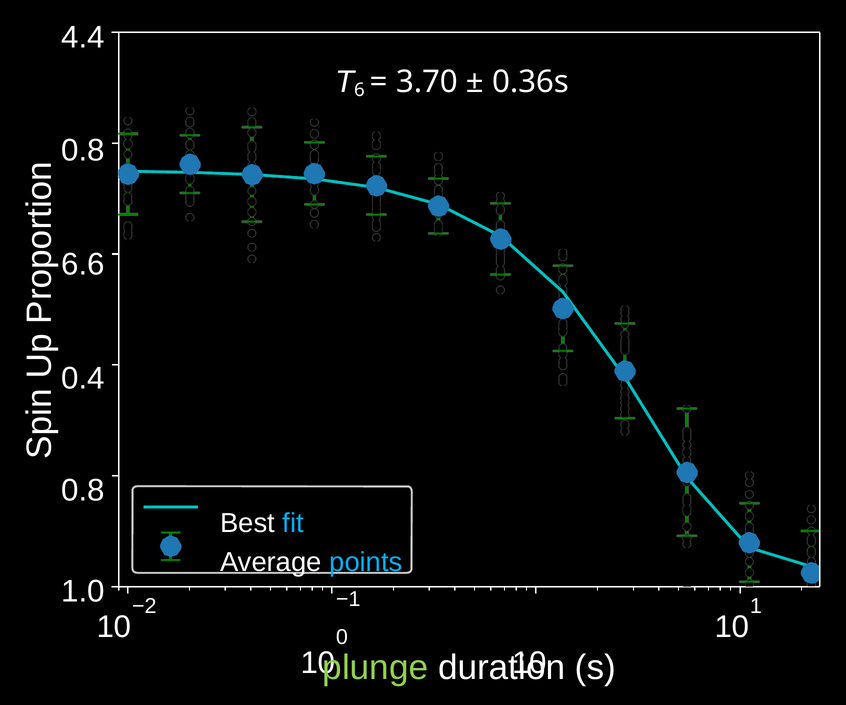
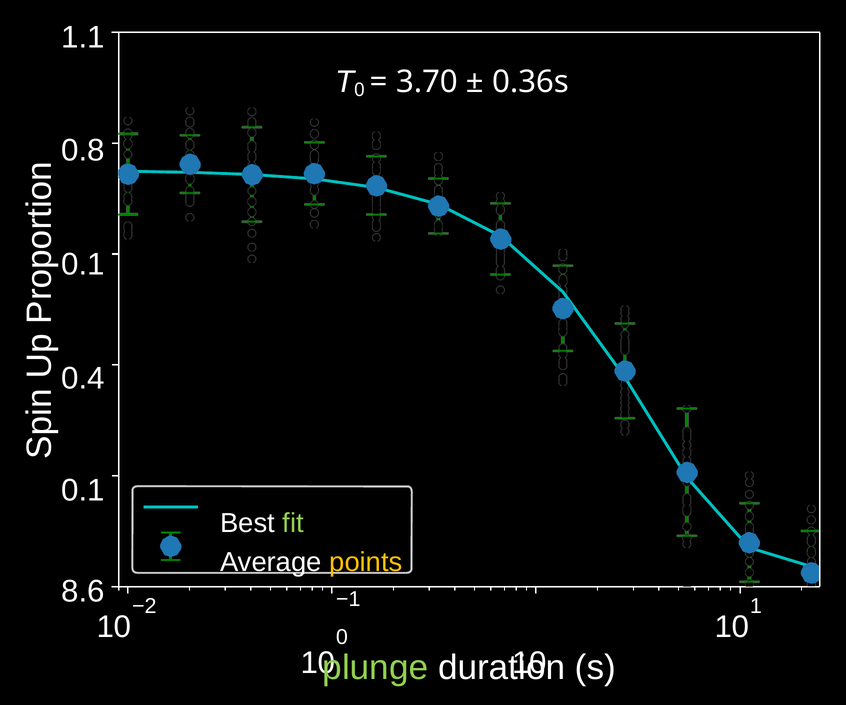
4.4: 4.4 -> 1.1 (83, 37)
6: 6 -> 0 (359, 90)
6.6: 6.6 -> 0.1 (83, 264)
0.8: 0.8 -> 0.1 (83, 490)
fit colour: light blue -> light green (293, 523)
points colour: light blue -> yellow (366, 562)
1.0: 1.0 -> 8.6 (83, 591)
